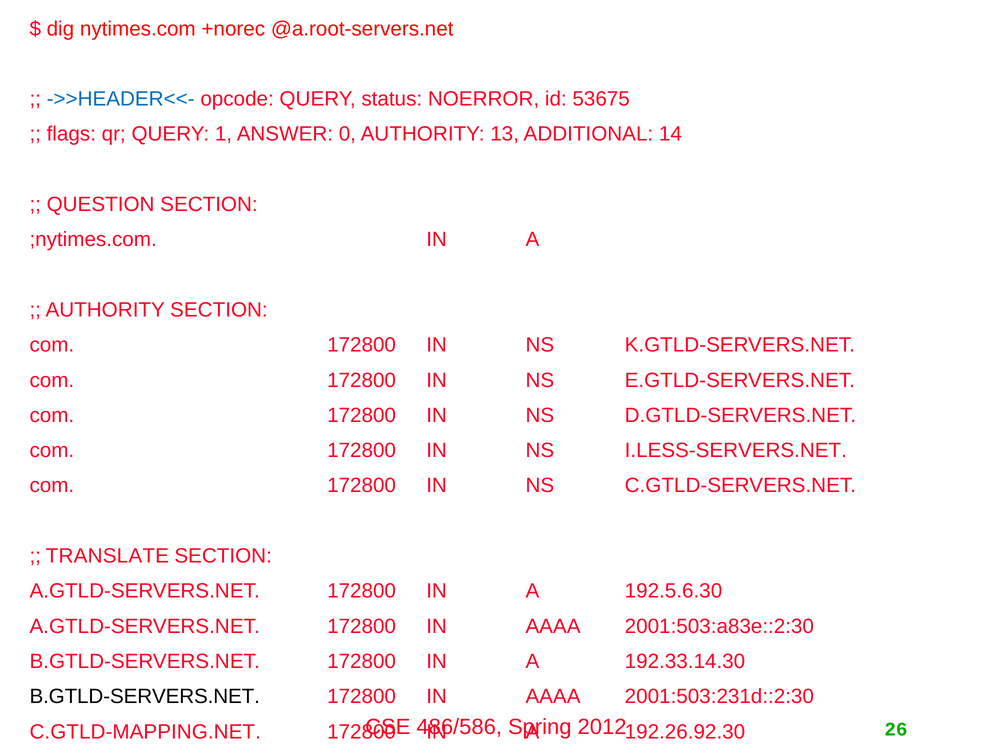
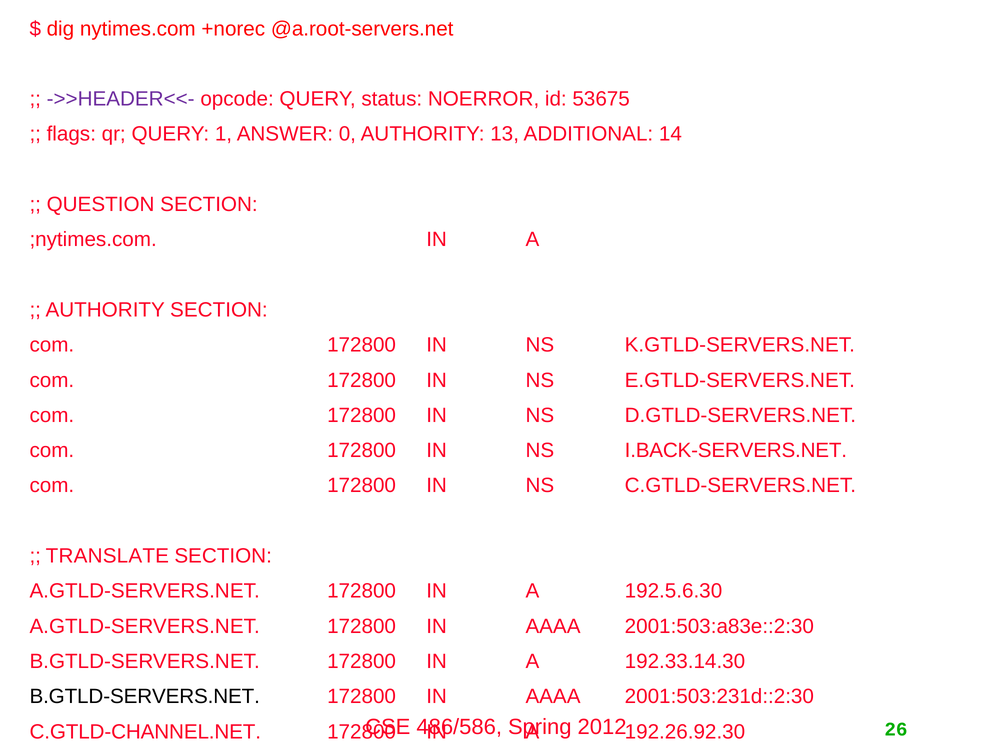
->>HEADER<<- colour: blue -> purple (121, 99)
I.LESS-SERVERS.NET: I.LESS-SERVERS.NET -> I.BACK-SERVERS.NET (736, 451)
C.GTLD-MAPPING.NET: C.GTLD-MAPPING.NET -> C.GTLD-CHANNEL.NET (145, 732)
